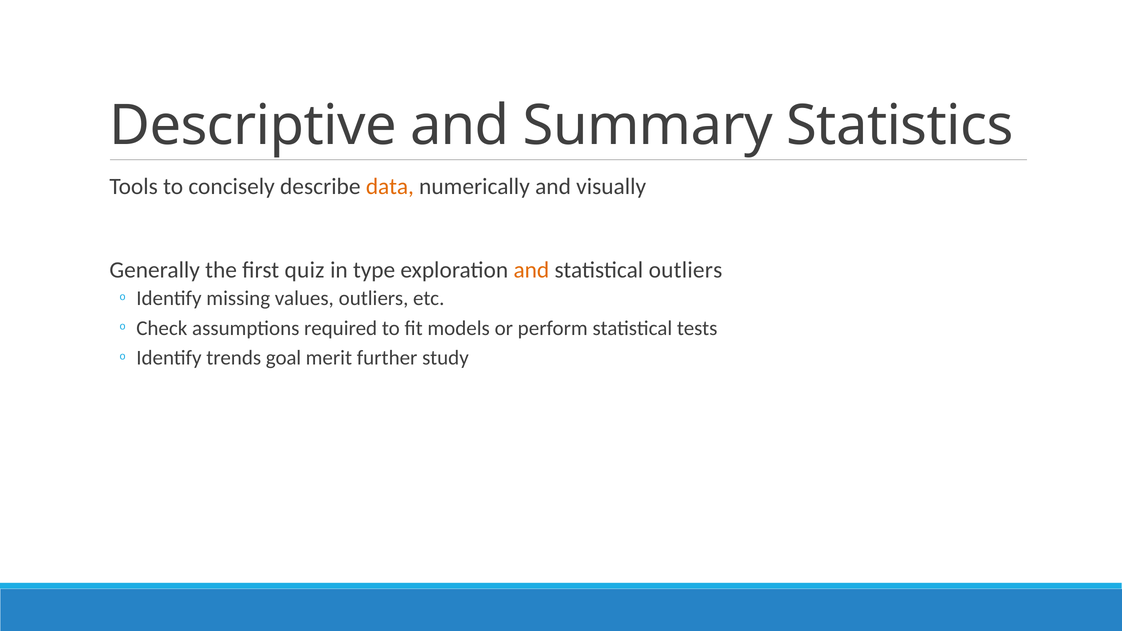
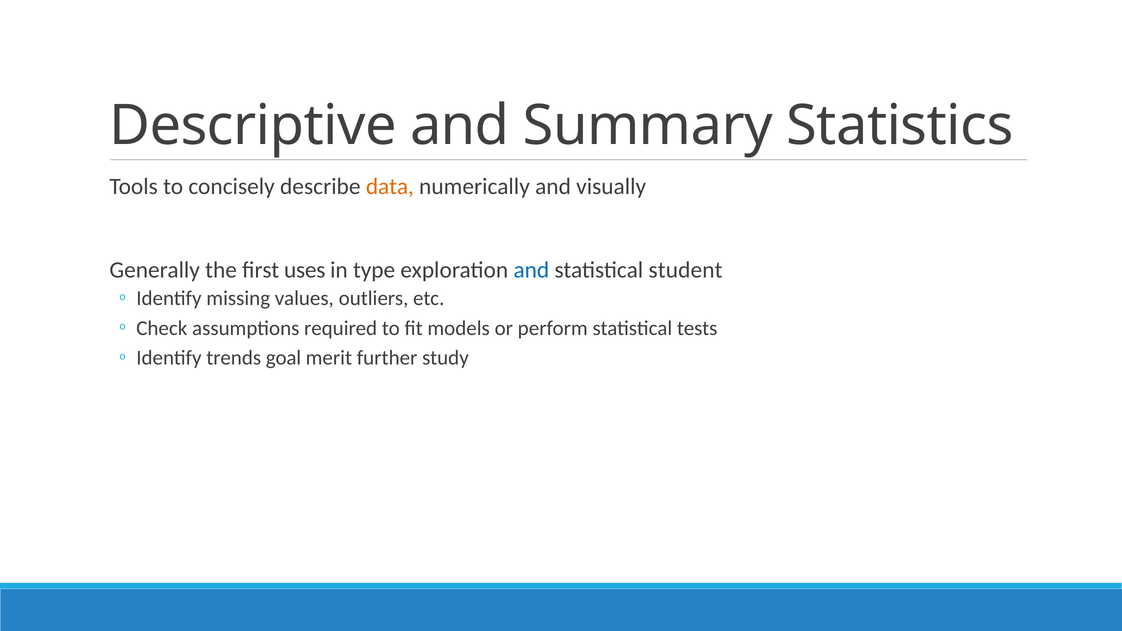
quiz: quiz -> uses (305, 270)
and colour: orange -> blue (531, 270)
statistical outliers: outliers -> student (686, 270)
